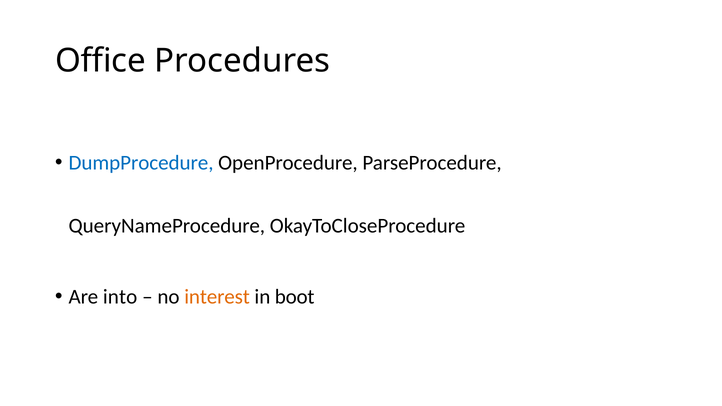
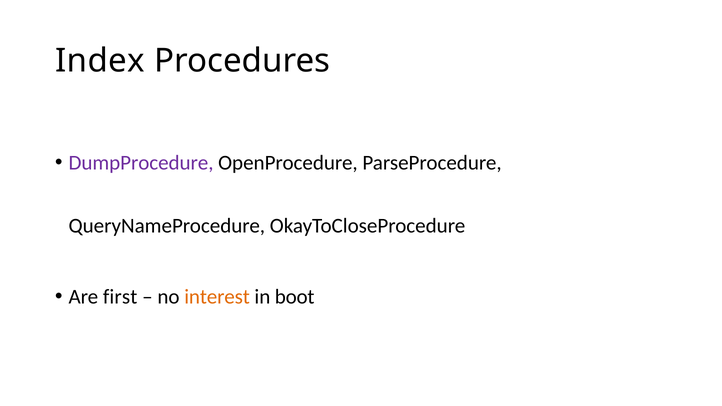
Office: Office -> Index (100, 61)
DumpProcedure colour: blue -> purple (141, 163)
into: into -> first (120, 297)
